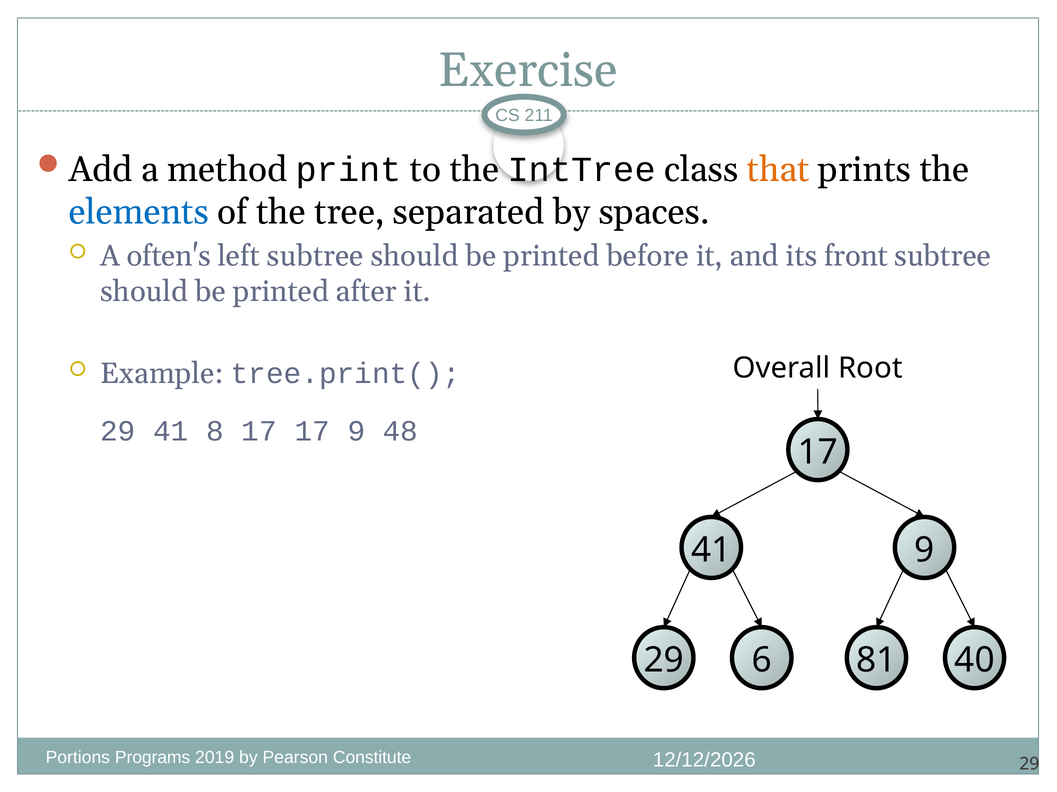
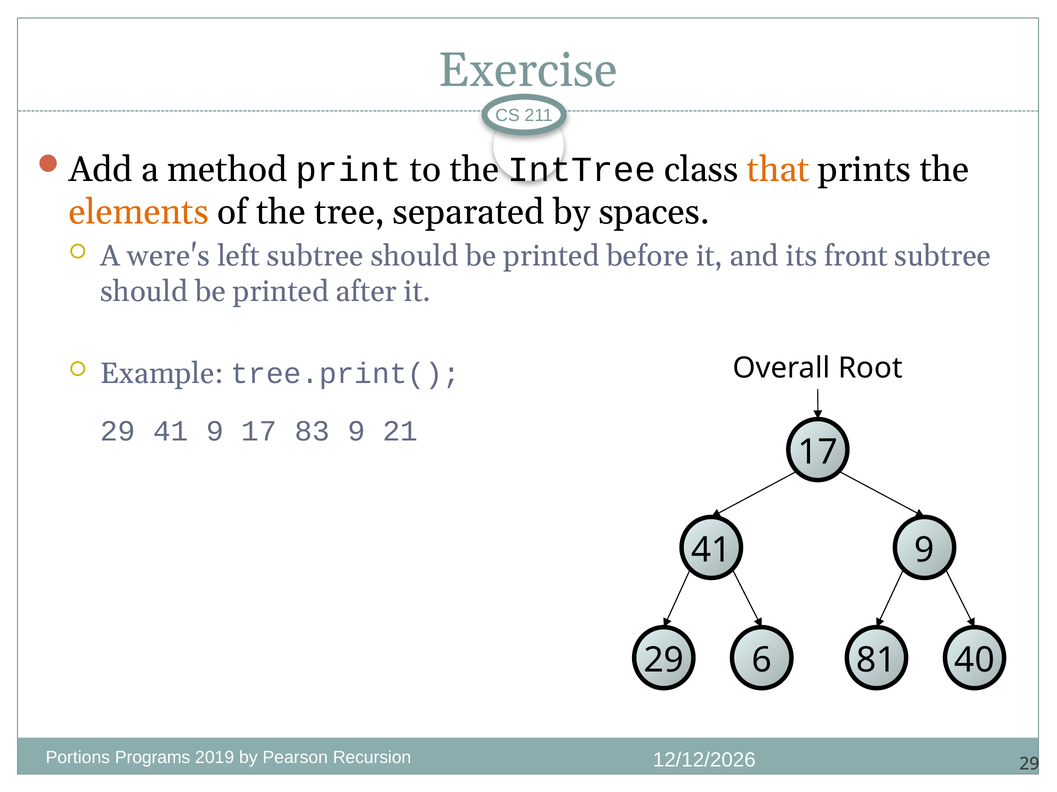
elements colour: blue -> orange (139, 212)
often's: often's -> were's (169, 256)
41 8: 8 -> 9 (215, 431)
17 17: 17 -> 83 (312, 431)
48: 48 -> 21 (400, 431)
Constitute: Constitute -> Recursion (372, 758)
